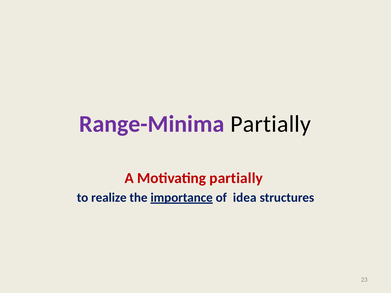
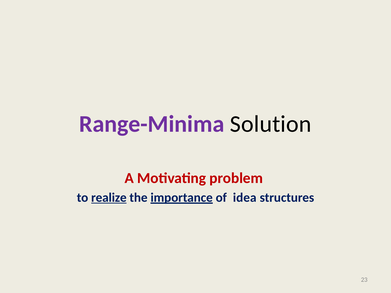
Range-Minima Partially: Partially -> Solution (271, 124)
Motivating partially: partially -> problem (236, 178)
realize underline: none -> present (109, 198)
